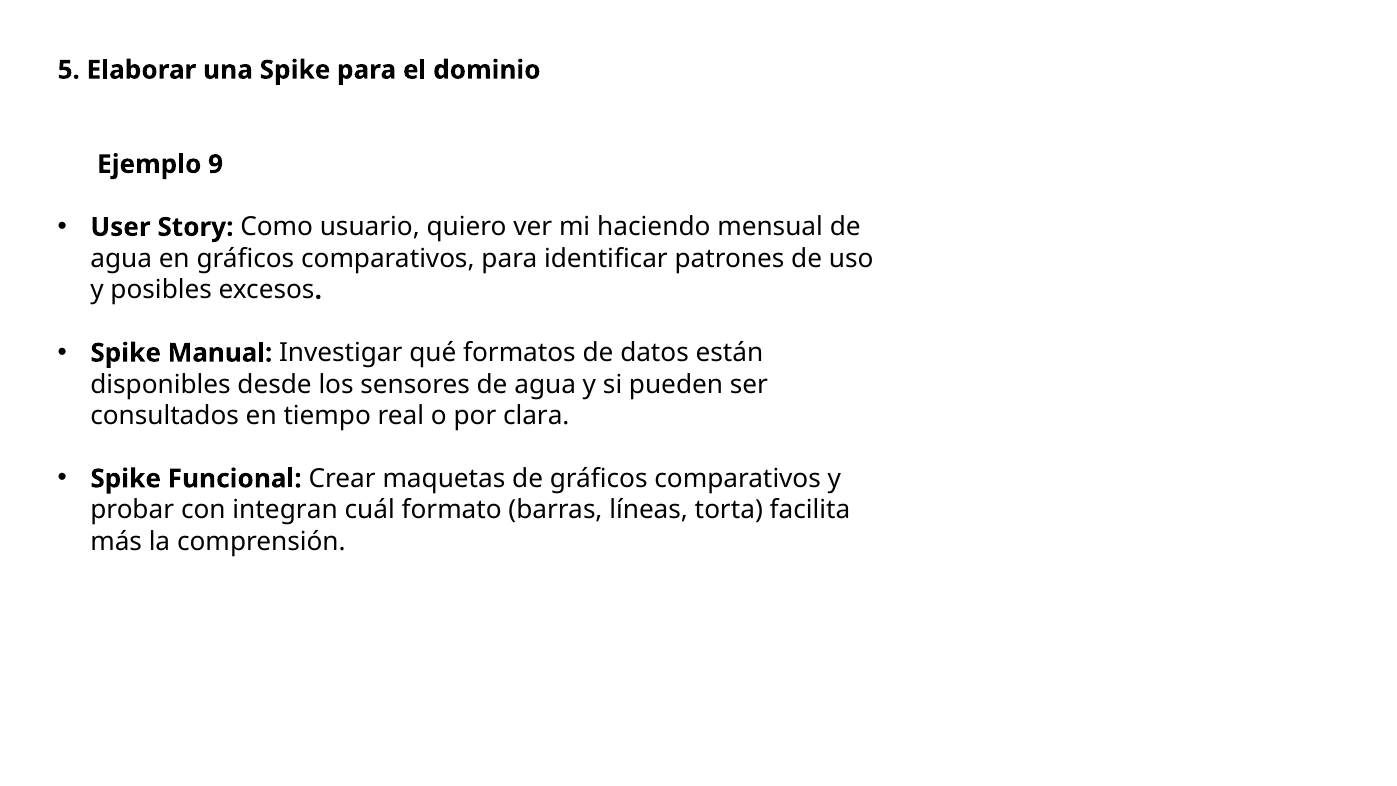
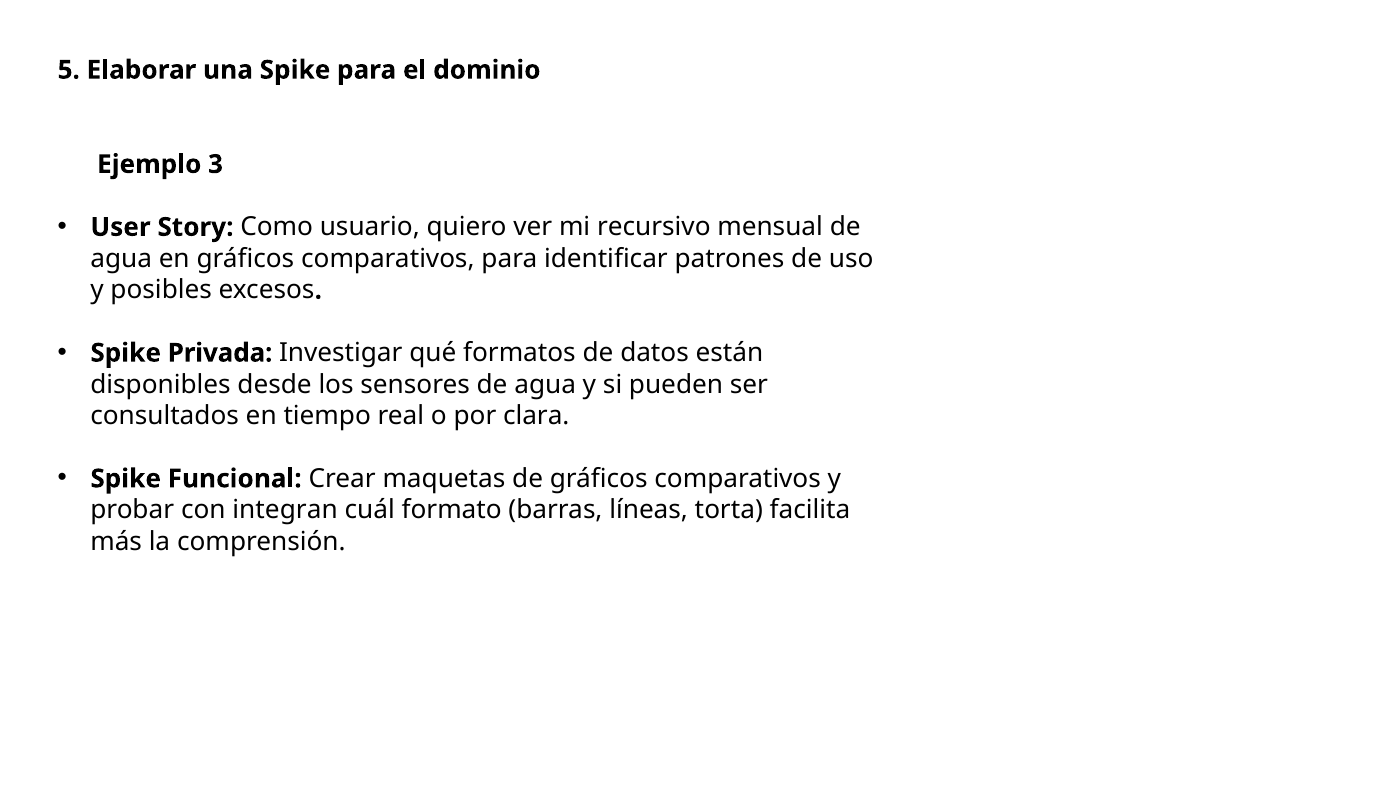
9: 9 -> 3 (216, 164)
haciendo: haciendo -> recursivo (654, 227)
Manual: Manual -> Privada (220, 353)
